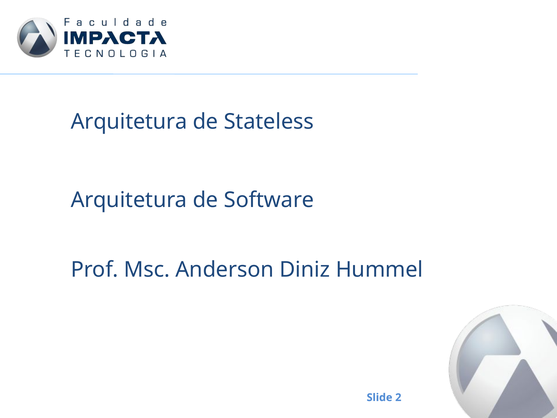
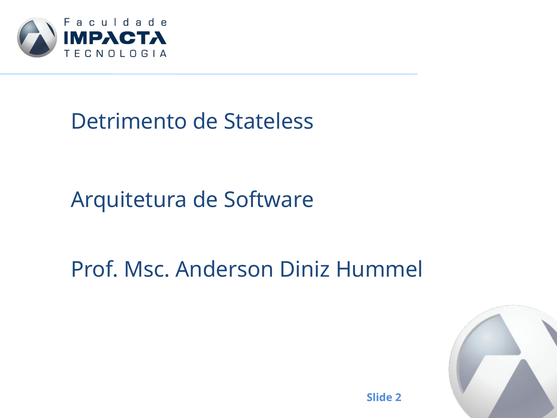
Arquitetura: Arquitetura -> Detrimento (129, 122)
